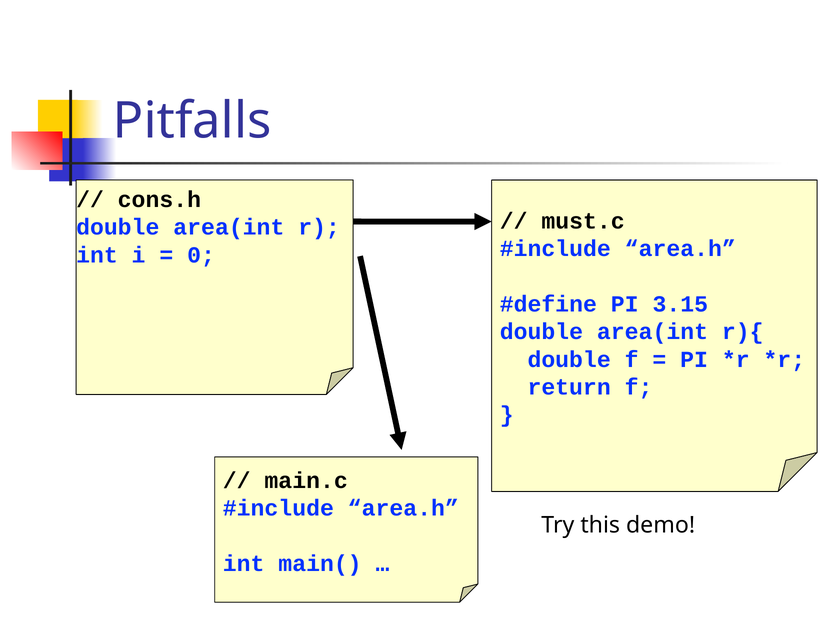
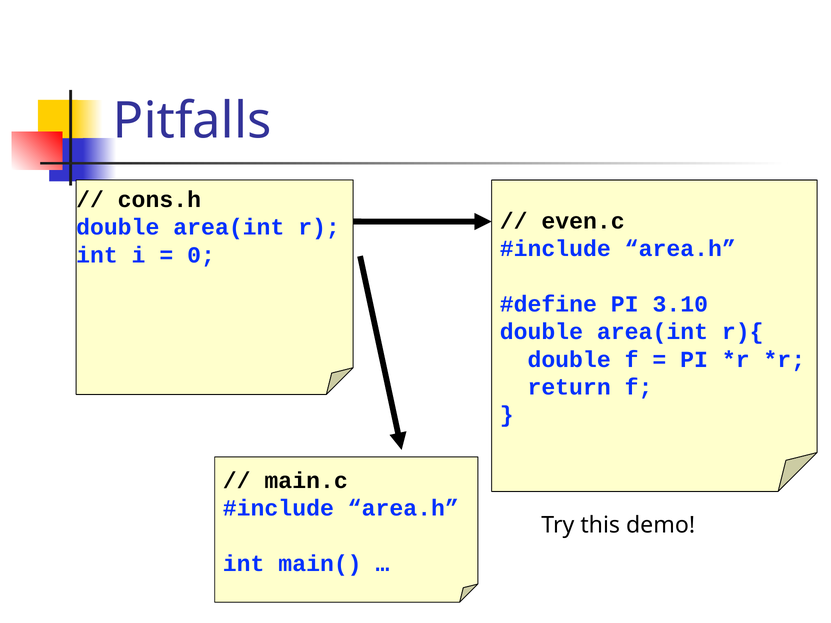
must.c: must.c -> even.c (583, 221)
3.15: 3.15 -> 3.10 (680, 304)
